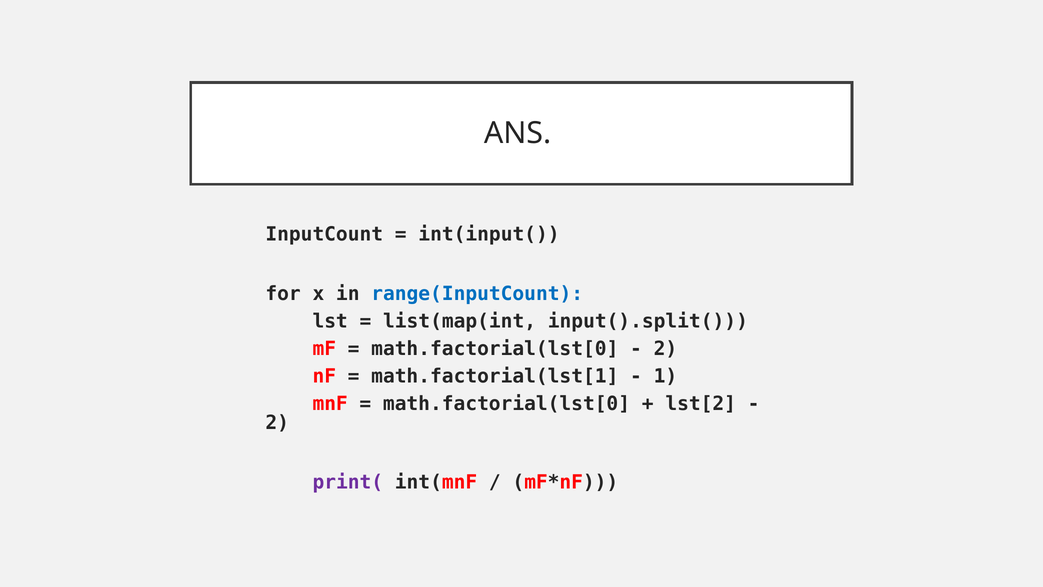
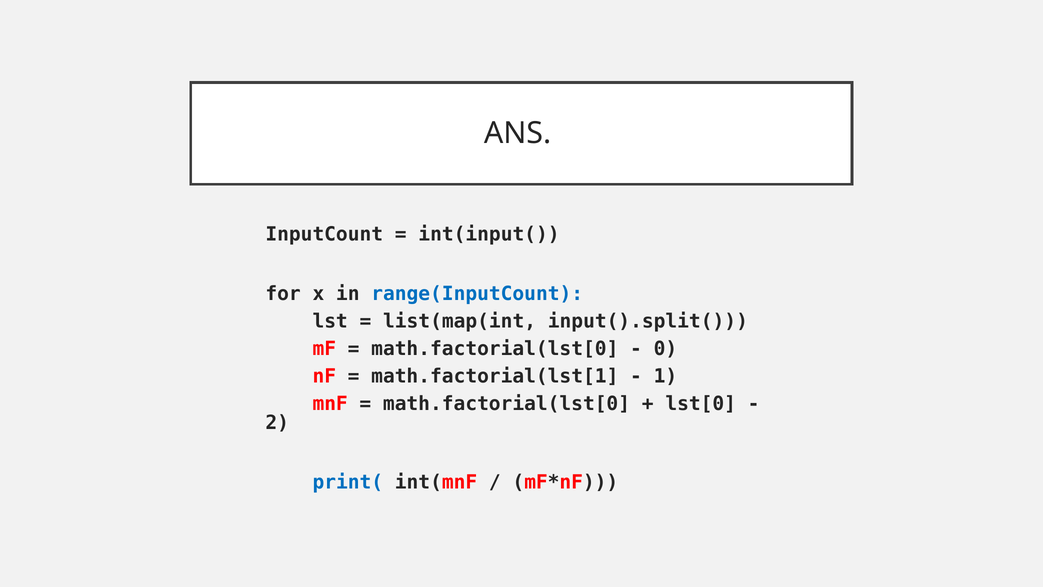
2: 2 -> 0 (665, 349)
lst[2: lst[2 -> lst[0 (701, 404)
print( colour: purple -> blue (348, 482)
